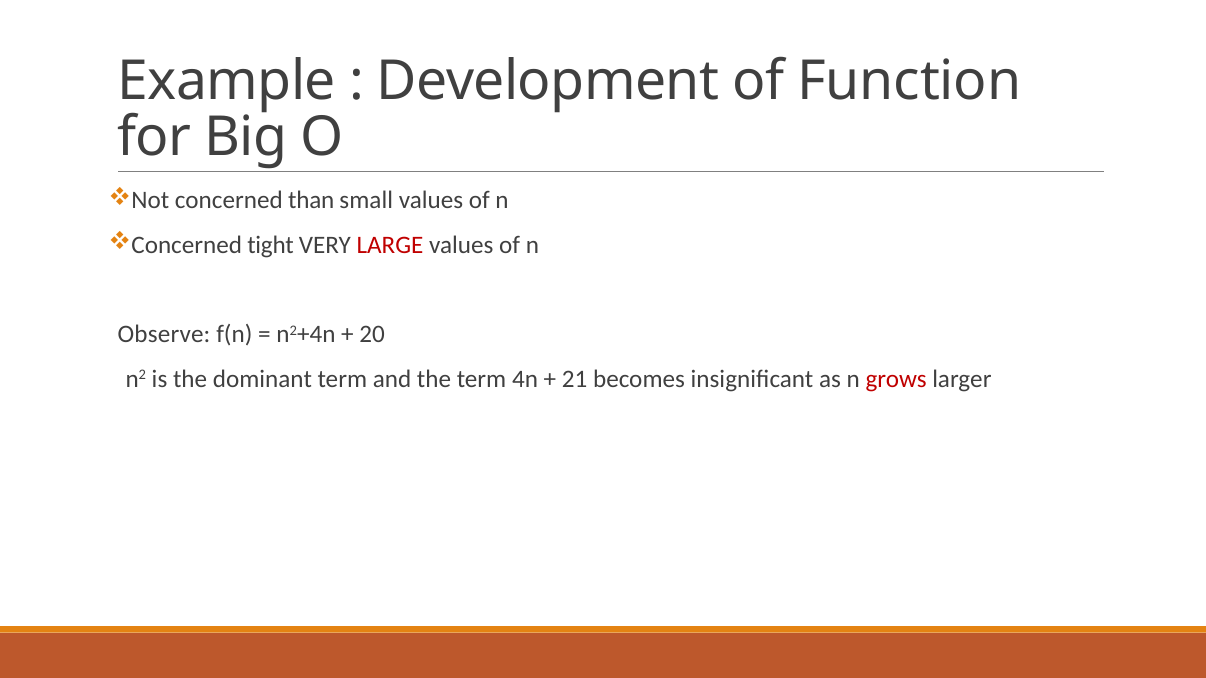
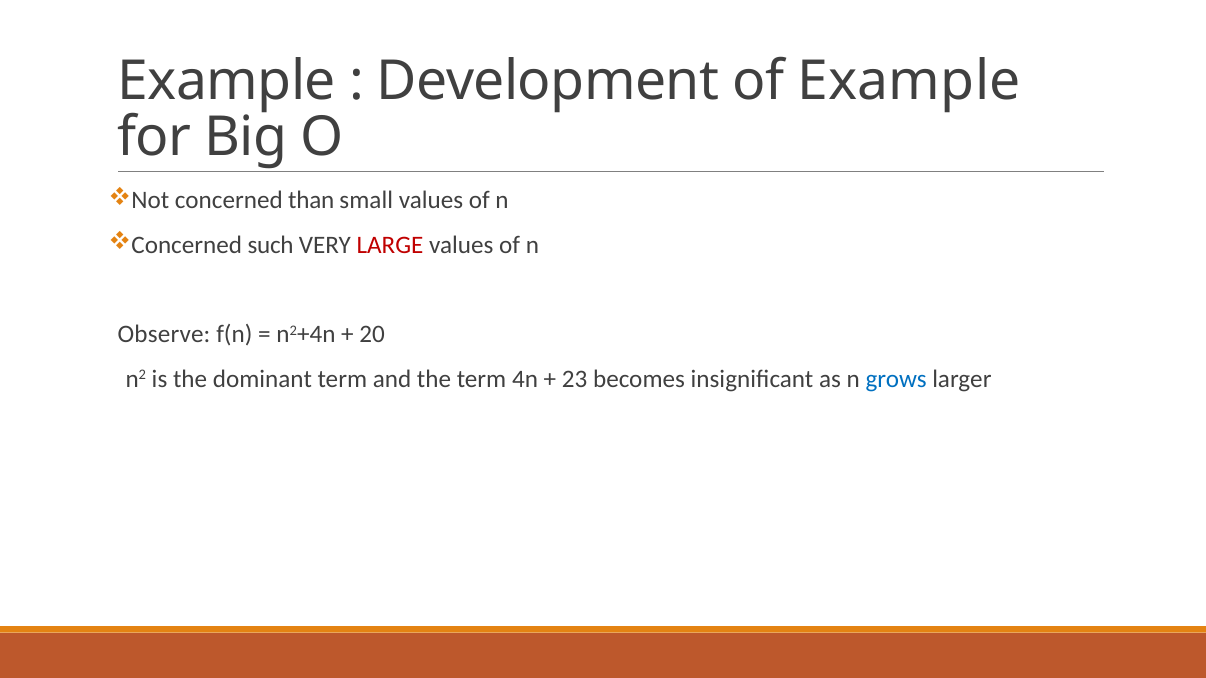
of Function: Function -> Example (909, 81)
tight: tight -> such (271, 245)
21: 21 -> 23 (575, 379)
grows colour: red -> blue (896, 379)
